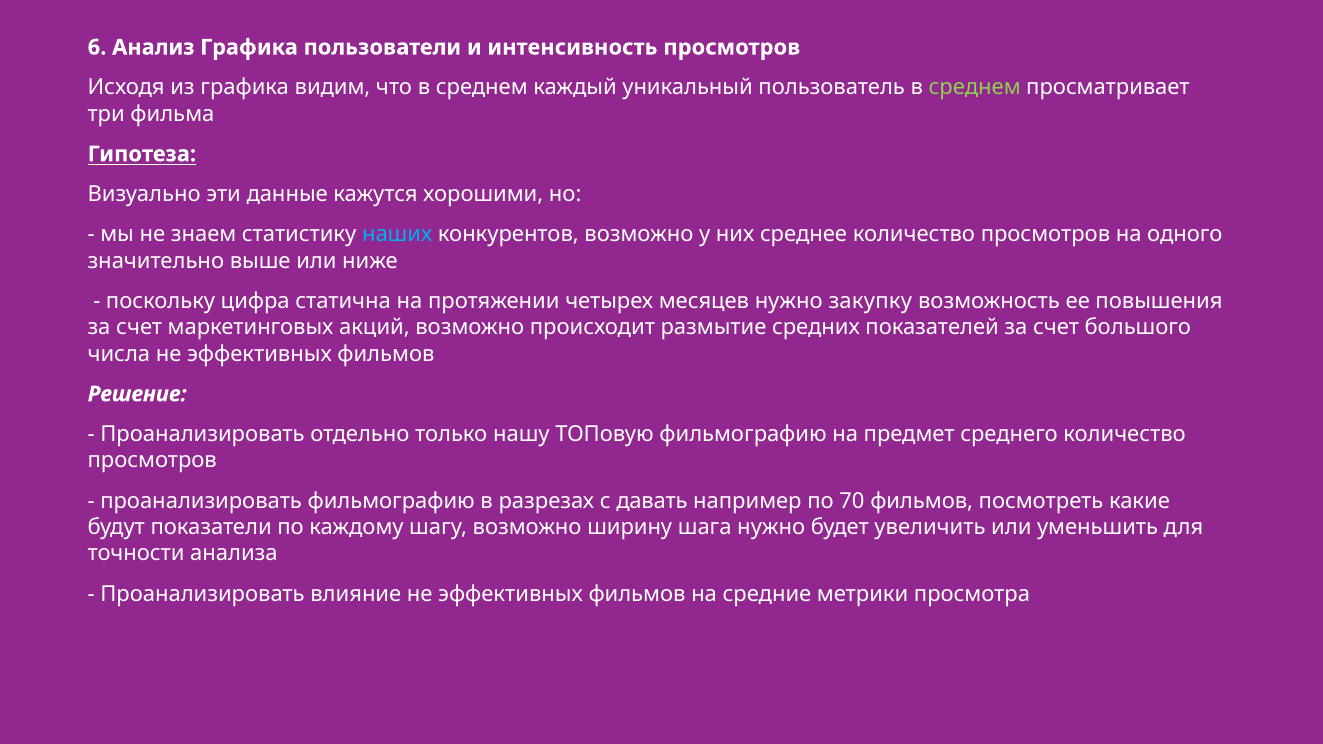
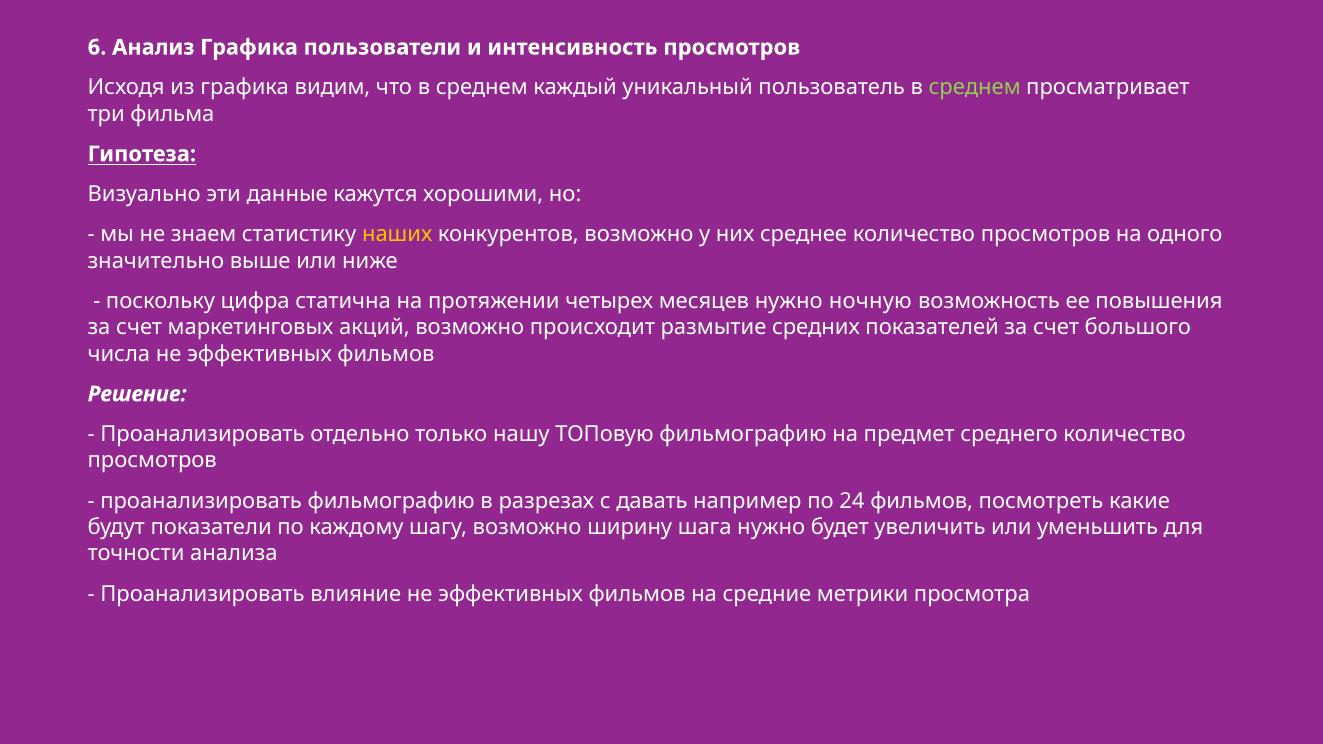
наших colour: light blue -> yellow (397, 234)
закупку: закупку -> ночную (870, 301)
70: 70 -> 24 (852, 501)
